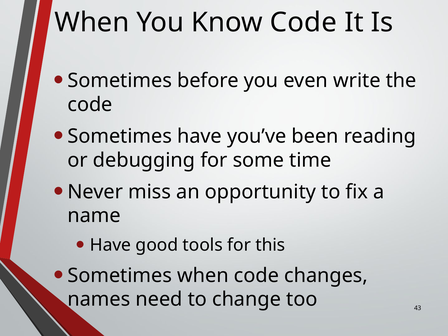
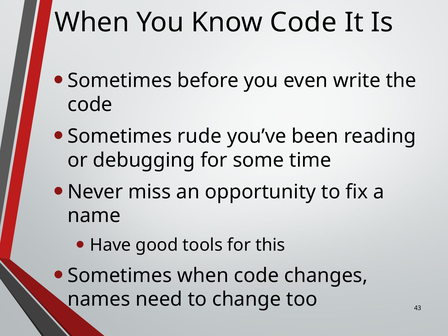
Sometimes have: have -> rude (199, 136)
